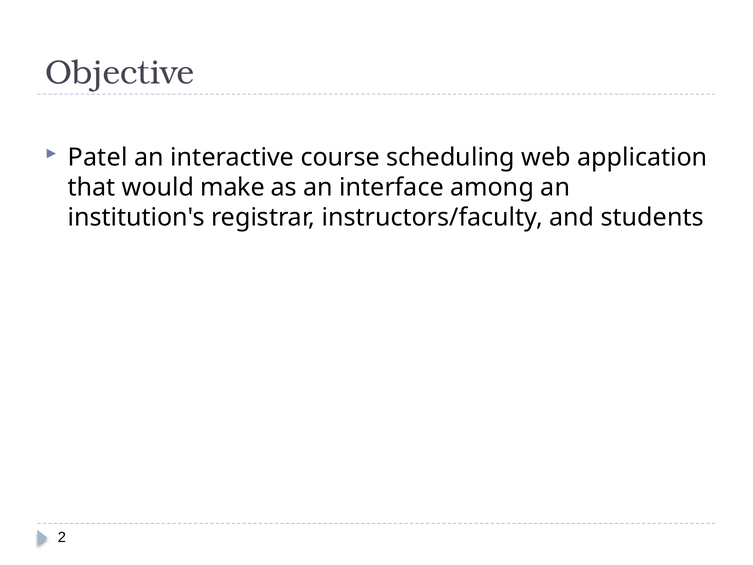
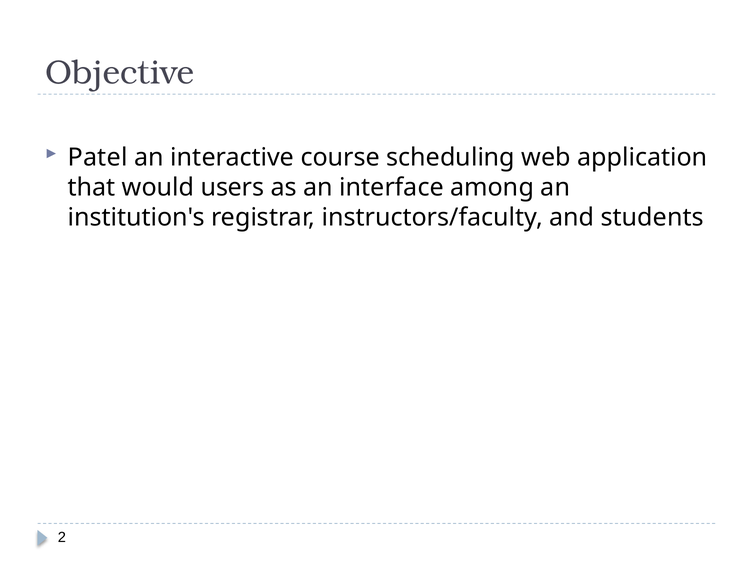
make: make -> users (232, 187)
